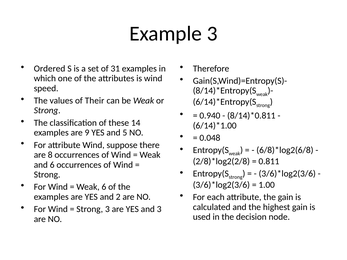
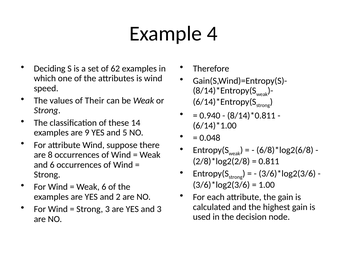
Example 3: 3 -> 4 (212, 34)
Ordered: Ordered -> Deciding (50, 69)
31: 31 -> 62 (115, 69)
